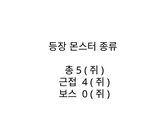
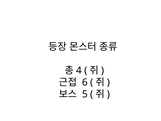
5: 5 -> 4 (79, 70)
4: 4 -> 6 (85, 82)
0: 0 -> 5 (85, 94)
